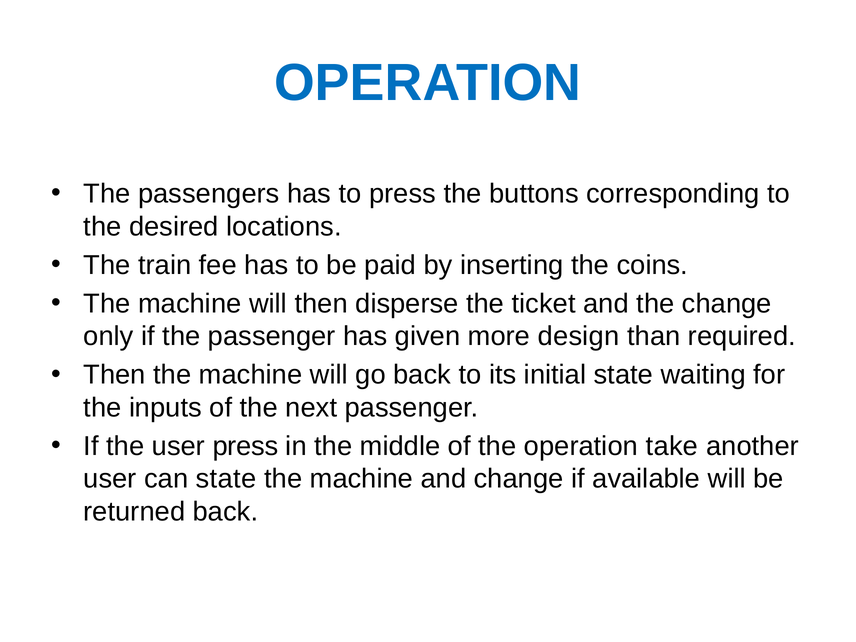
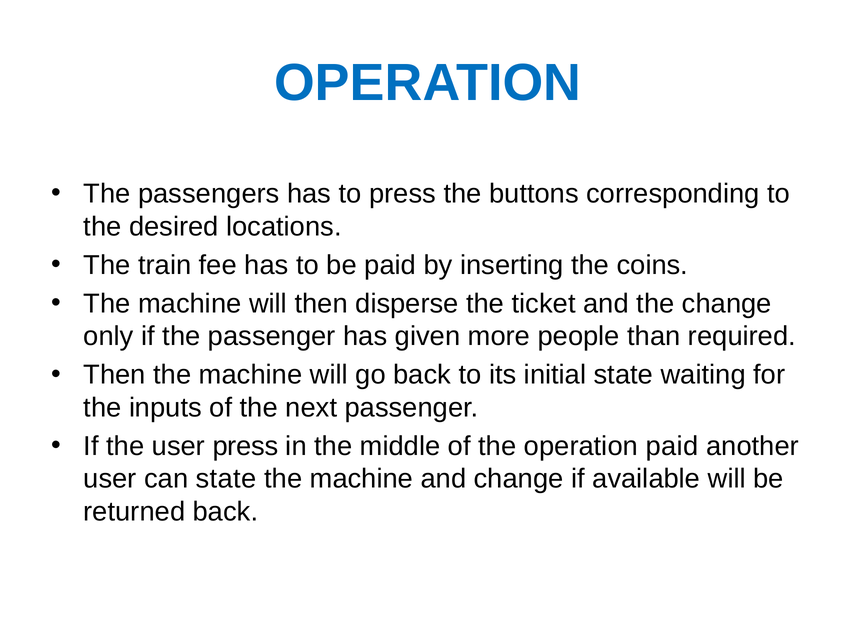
design: design -> people (579, 336)
operation take: take -> paid (672, 446)
